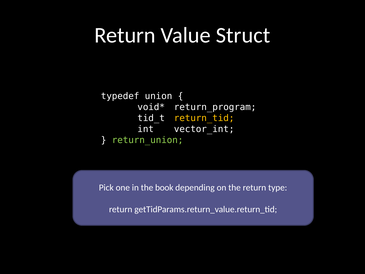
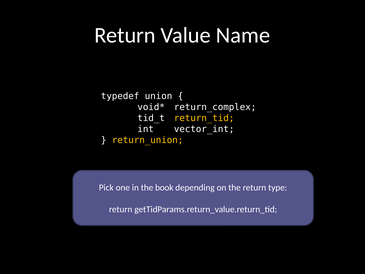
Struct: Struct -> Name (243, 35)
return_program: return_program -> return_complex (215, 107)
return_union colour: light green -> yellow (148, 140)
